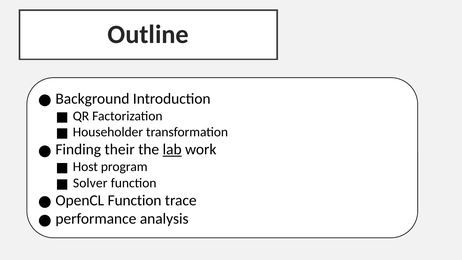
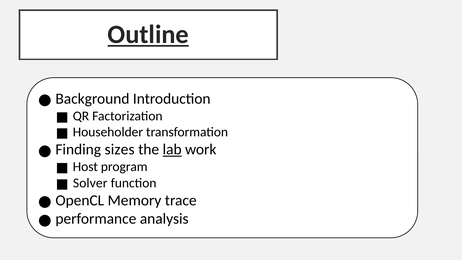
Outline underline: none -> present (148, 35)
their: their -> sizes (120, 149)
OpenCL Function: Function -> Memory (134, 200)
